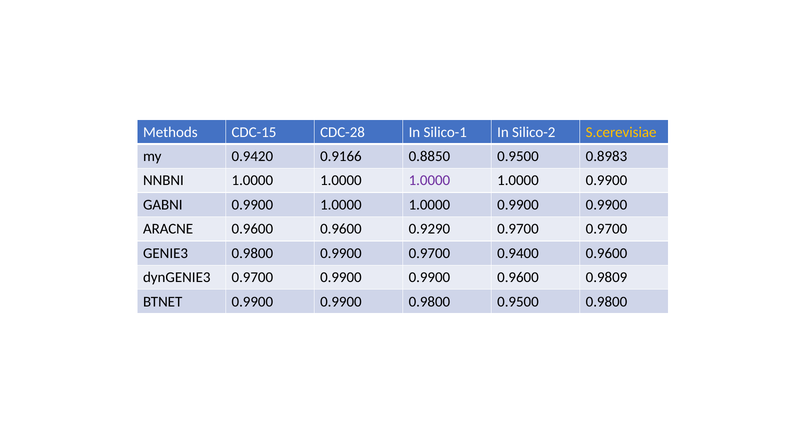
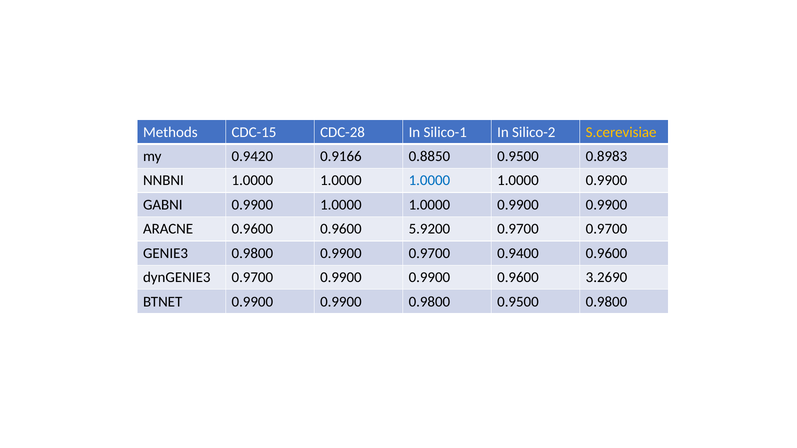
1.0000 colour: purple -> blue (429, 181)
0.9290: 0.9290 -> 5.9200 (429, 229)
0.9809: 0.9809 -> 3.2690 (606, 278)
